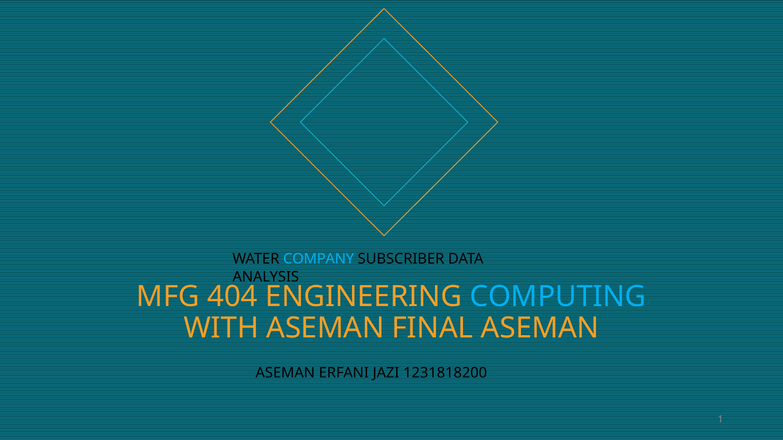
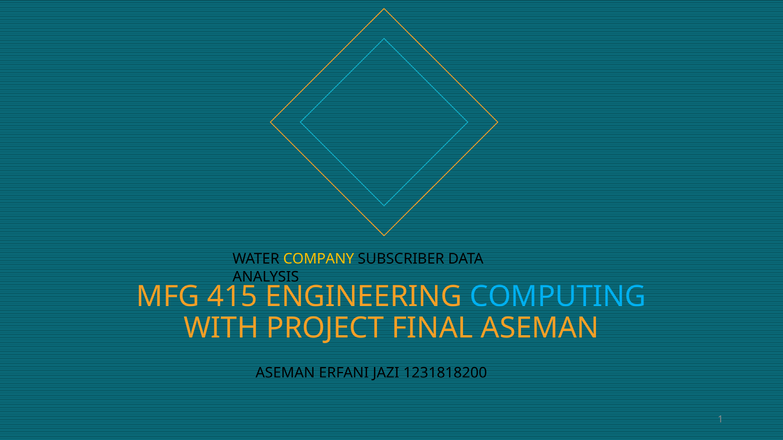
COMPANY colour: light blue -> yellow (319, 259)
404: 404 -> 415 (232, 297)
WITH ASEMAN: ASEMAN -> PROJECT (325, 328)
